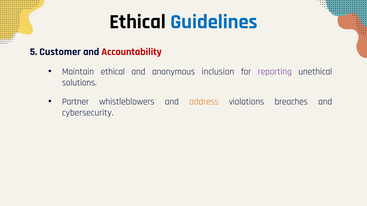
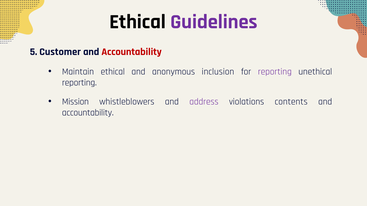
Guidelines colour: blue -> purple (214, 22)
solutions: solutions -> reporting (79, 83)
Partner: Partner -> Mission (75, 102)
address colour: orange -> purple (204, 102)
breaches: breaches -> contents (291, 102)
cybersecurity: cybersecurity -> accountability (88, 113)
